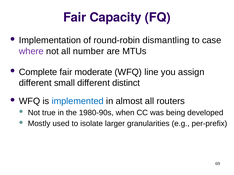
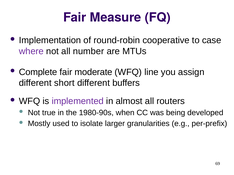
Capacity: Capacity -> Measure (115, 17)
dismantling: dismantling -> cooperative (166, 40)
small: small -> short (64, 83)
distinct: distinct -> buffers (126, 83)
implemented colour: blue -> purple (78, 101)
